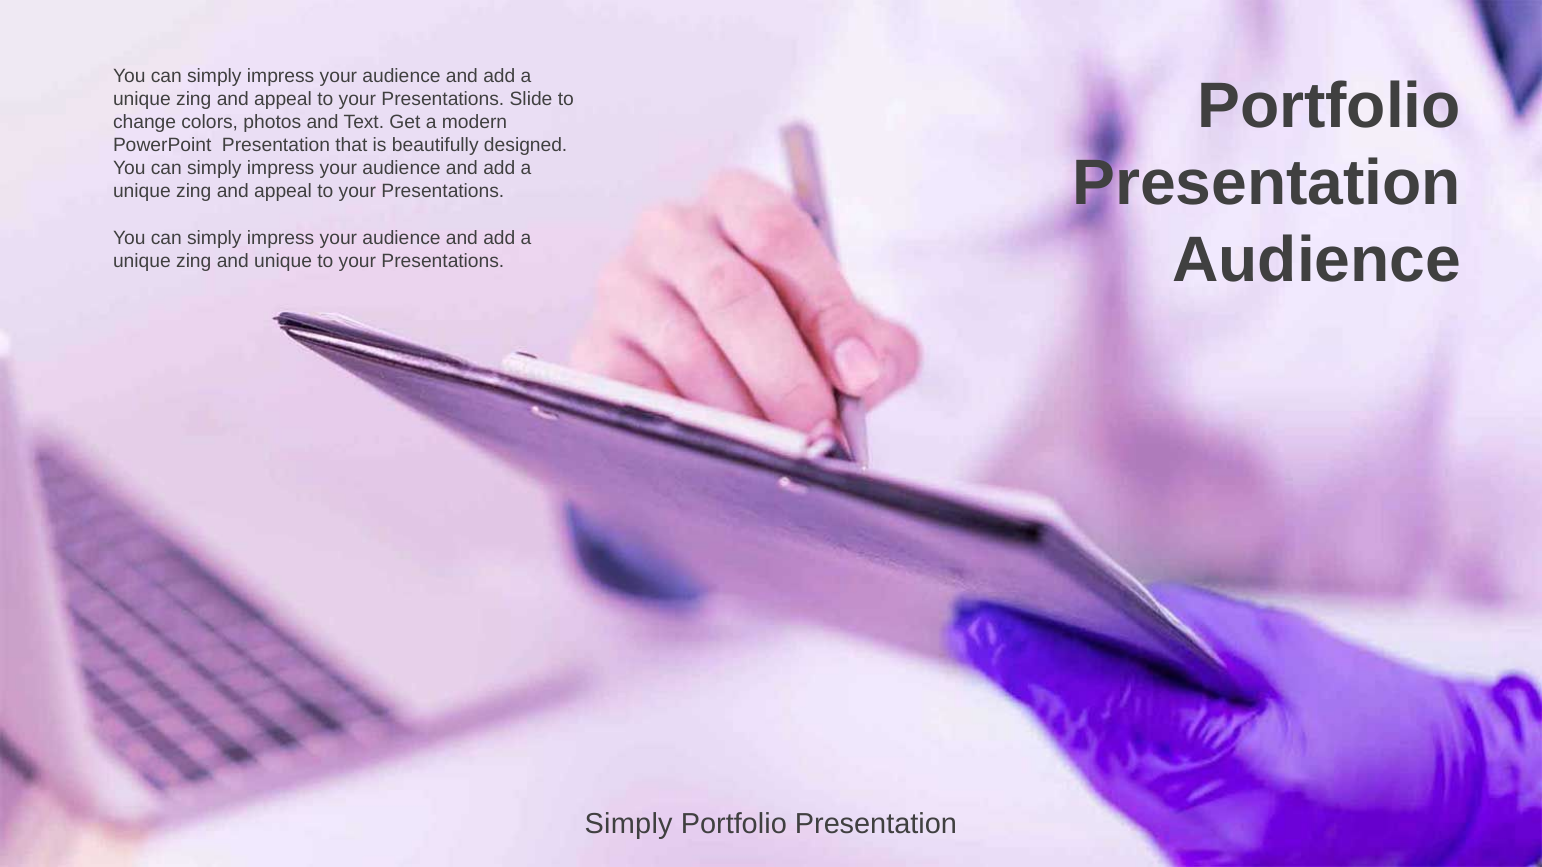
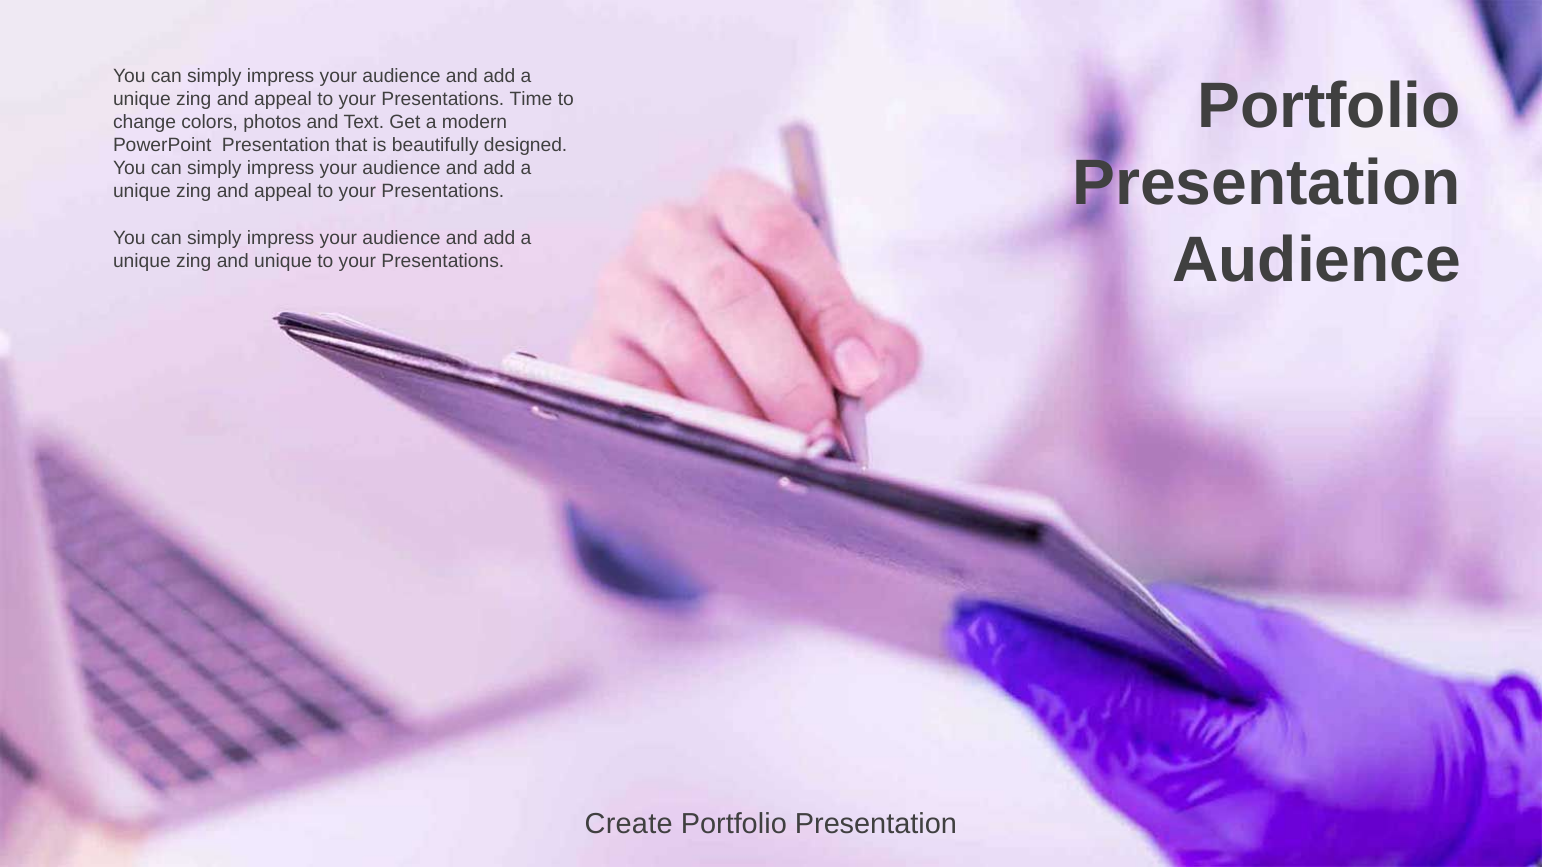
Slide: Slide -> Time (531, 99)
Simply: Simply -> Create (629, 824)
